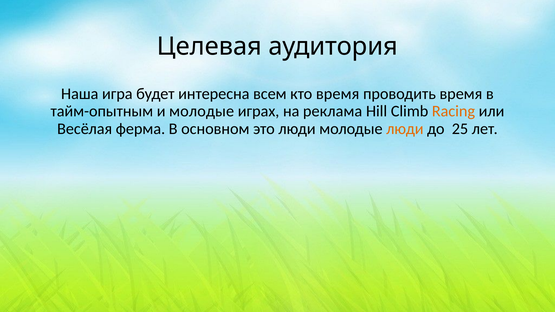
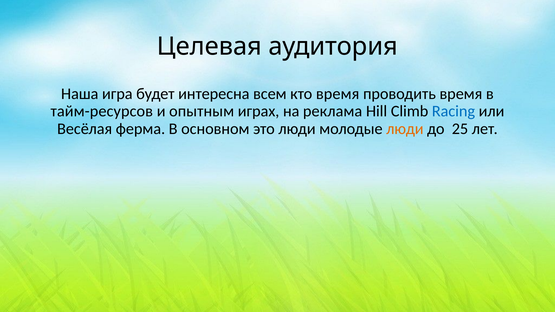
тайм-опытным: тайм-опытным -> тайм-ресурсов (102, 111)
и молодые: молодые -> опытным (202, 111)
Racing colour: orange -> blue (453, 111)
